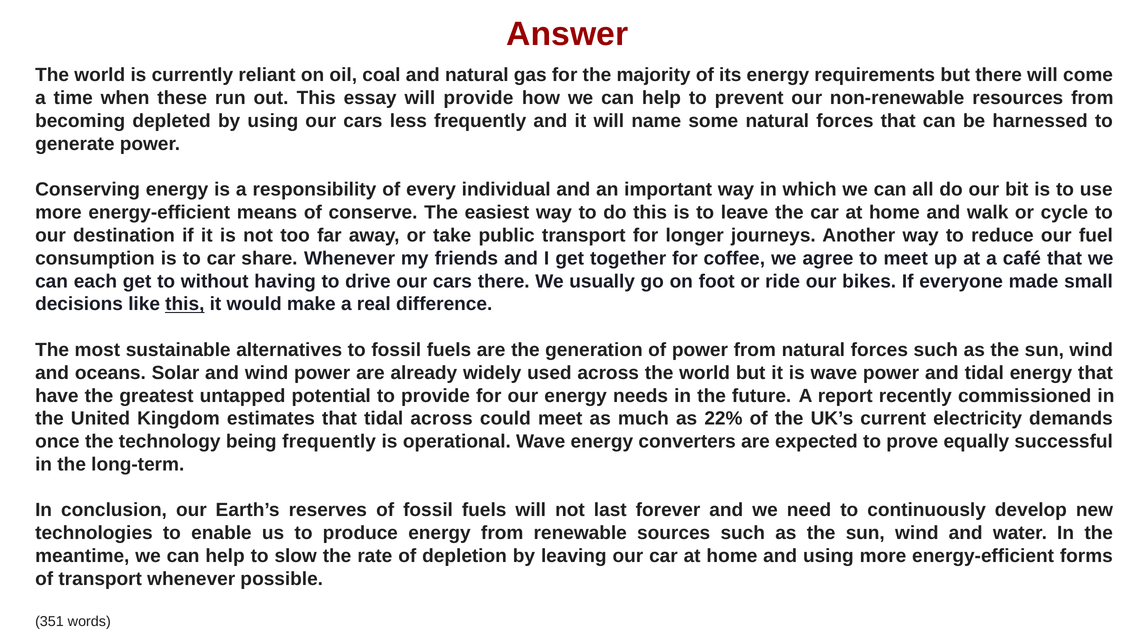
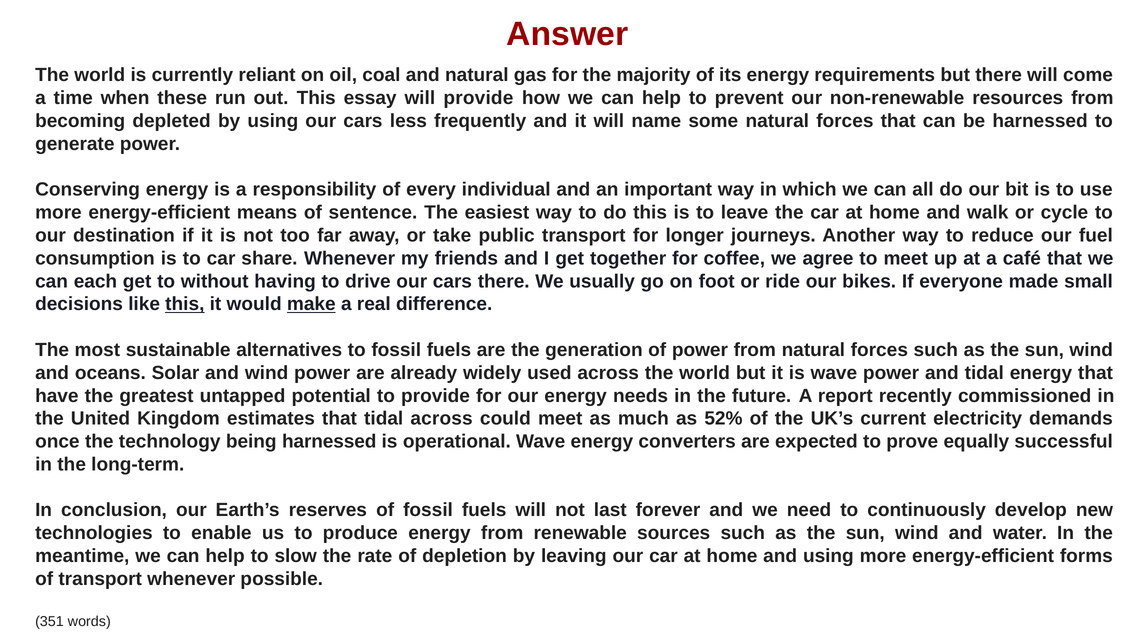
conserve: conserve -> sentence (373, 213)
make underline: none -> present (311, 304)
22%: 22% -> 52% (723, 419)
being frequently: frequently -> harnessed (329, 442)
